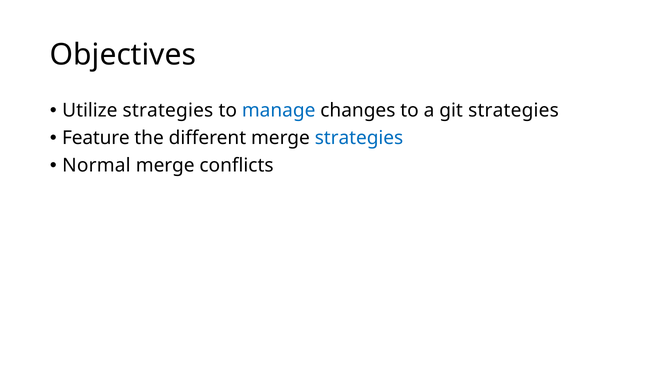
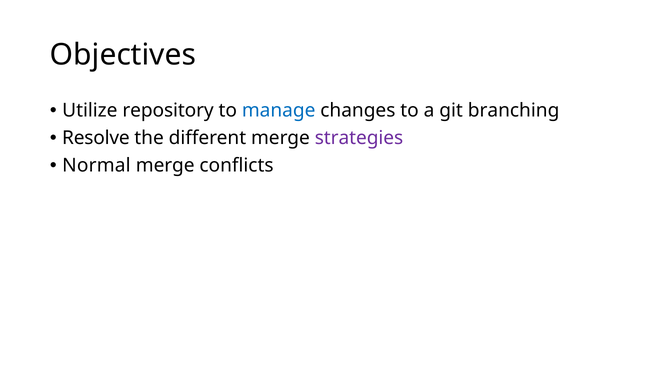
Utilize strategies: strategies -> repository (168, 111)
git strategies: strategies -> branching (514, 111)
Feature: Feature -> Resolve (96, 138)
strategies colour: blue -> purple (359, 138)
